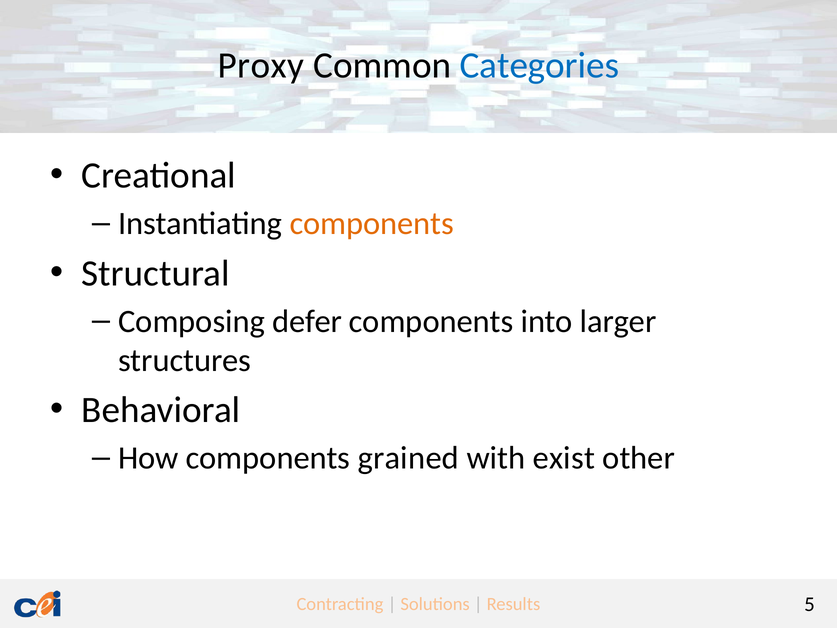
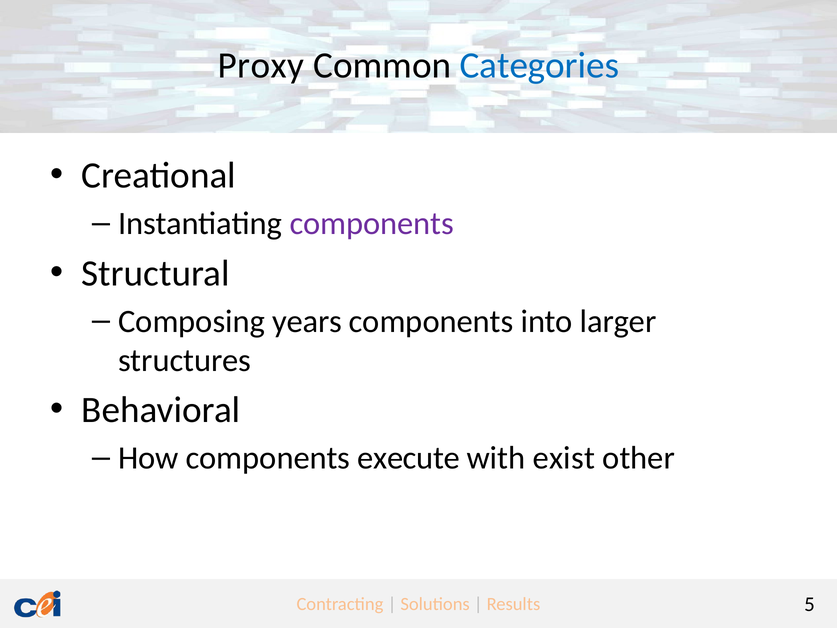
components colour: orange -> purple (372, 224)
defer: defer -> years (307, 321)
grained: grained -> execute (409, 458)
